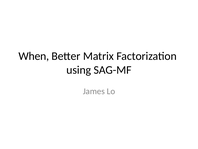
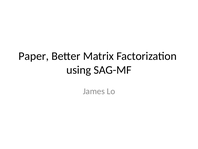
When: When -> Paper (34, 56)
